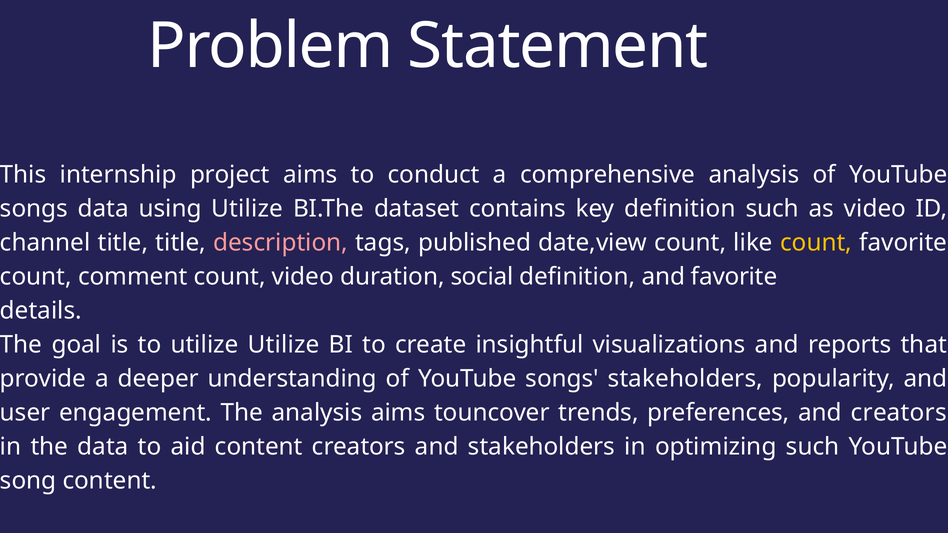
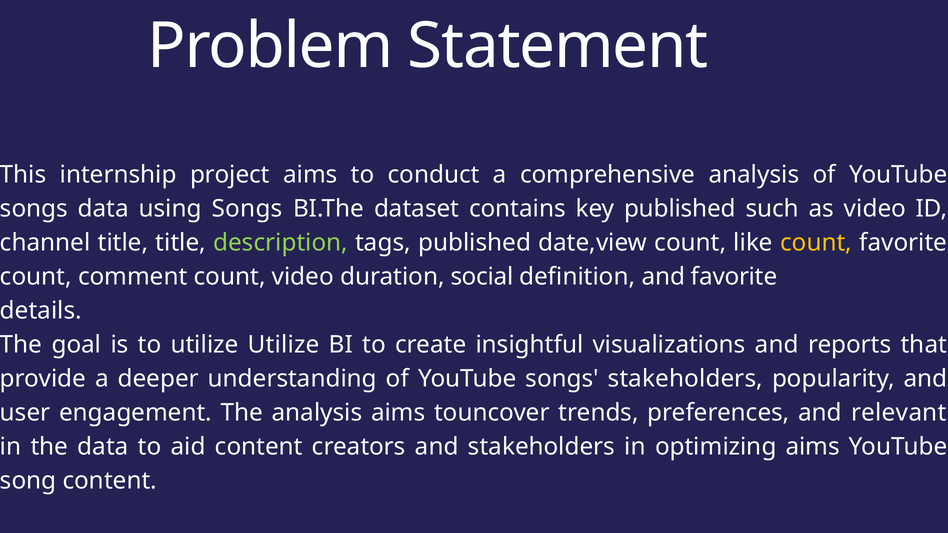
using Utilize: Utilize -> Songs (247, 209)
key definition: definition -> published (680, 209)
description colour: pink -> light green (281, 243)
and creators: creators -> relevant (899, 413)
optimizing such: such -> aims (813, 447)
